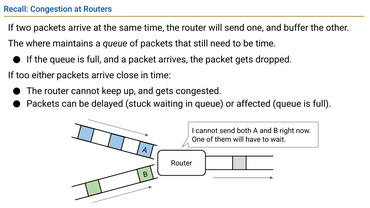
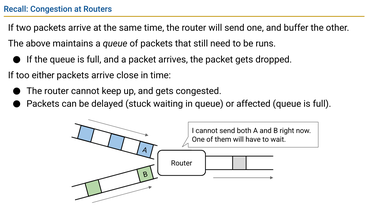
where: where -> above (38, 44)
be time: time -> runs (266, 44)
